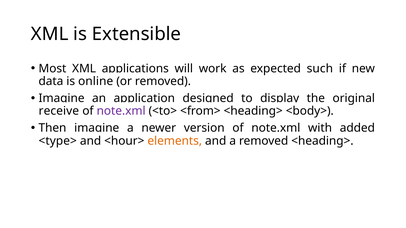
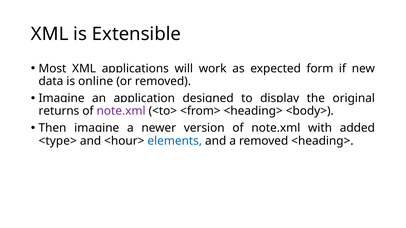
such: such -> form (320, 69)
receive: receive -> returns (59, 111)
elements colour: orange -> blue (175, 141)
